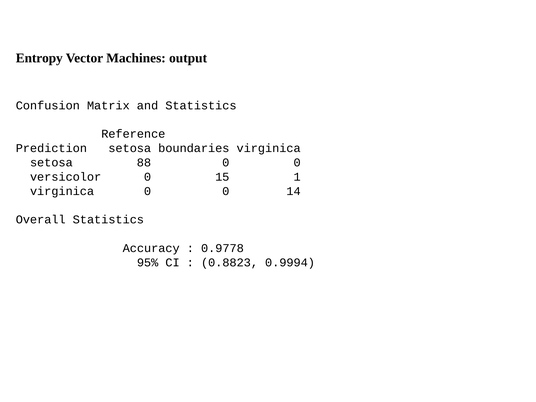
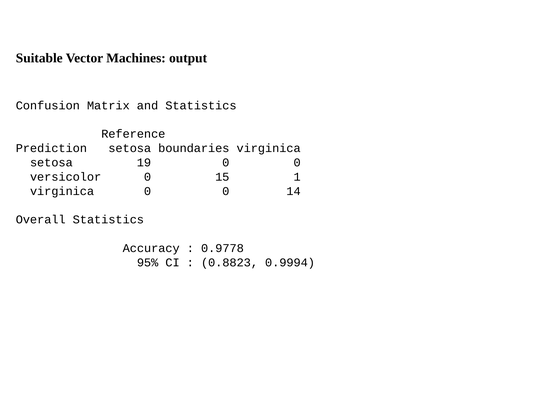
Entropy: Entropy -> Suitable (39, 58)
88: 88 -> 19 (144, 163)
